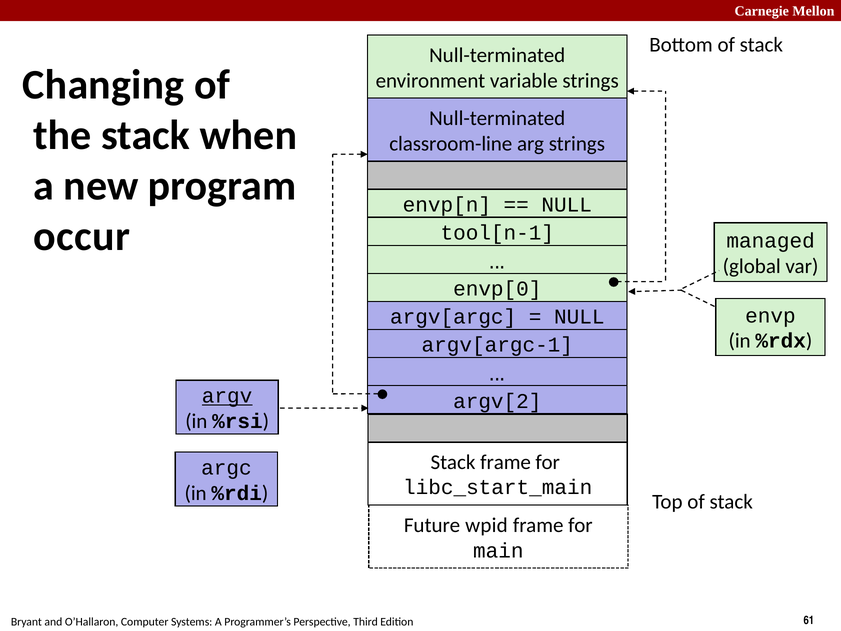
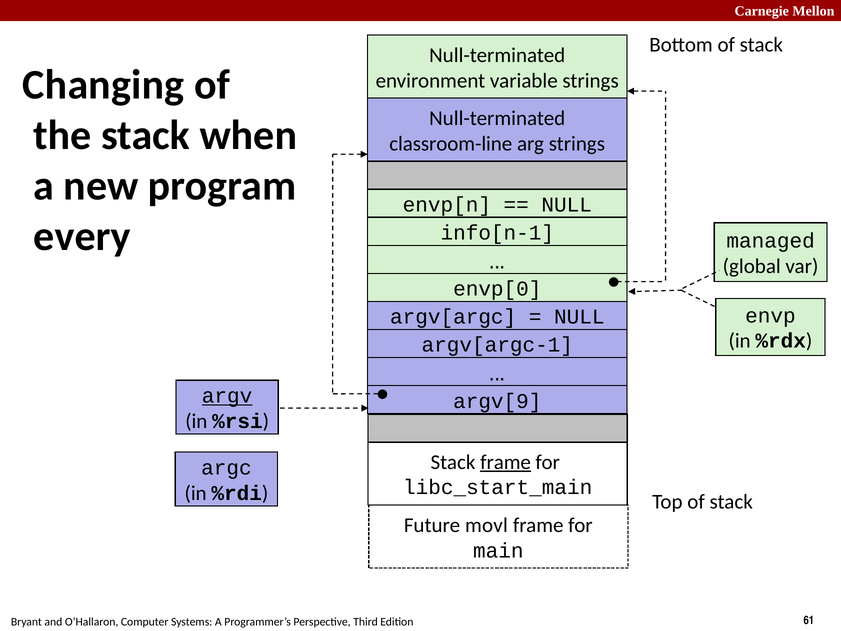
occur: occur -> every (82, 236)
tool[n-1: tool[n-1 -> info[n-1 (497, 233)
argv[2: argv[2 -> argv[9 (497, 401)
frame underline: none -> present (506, 462)
wpid: wpid -> movl (486, 525)
